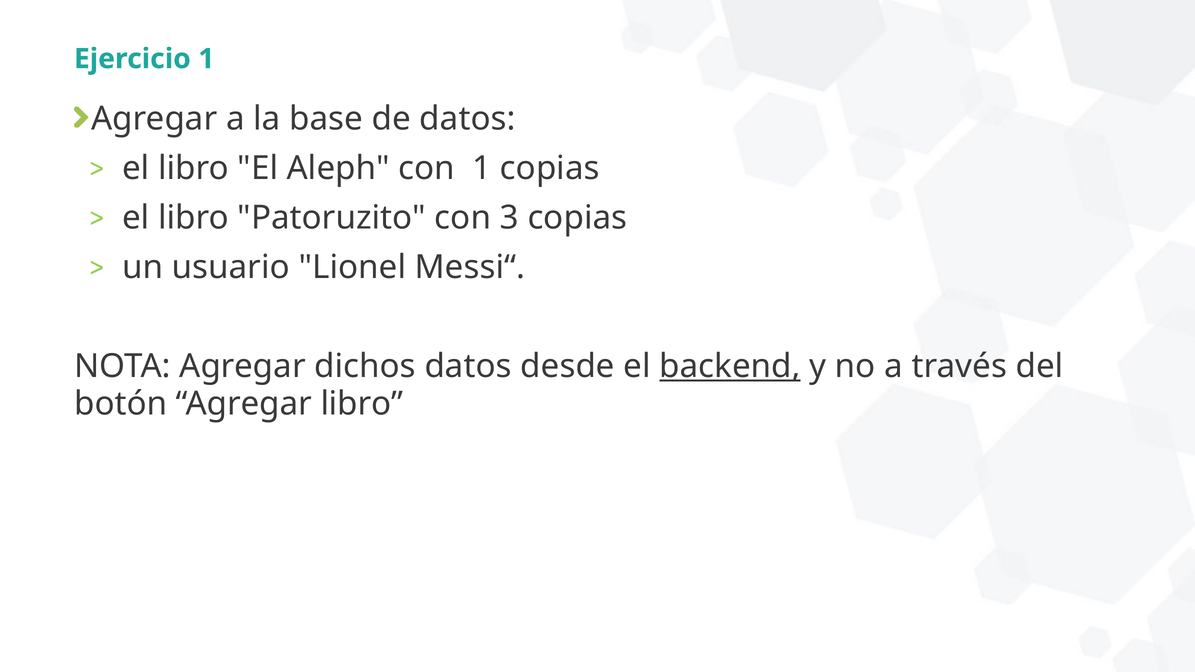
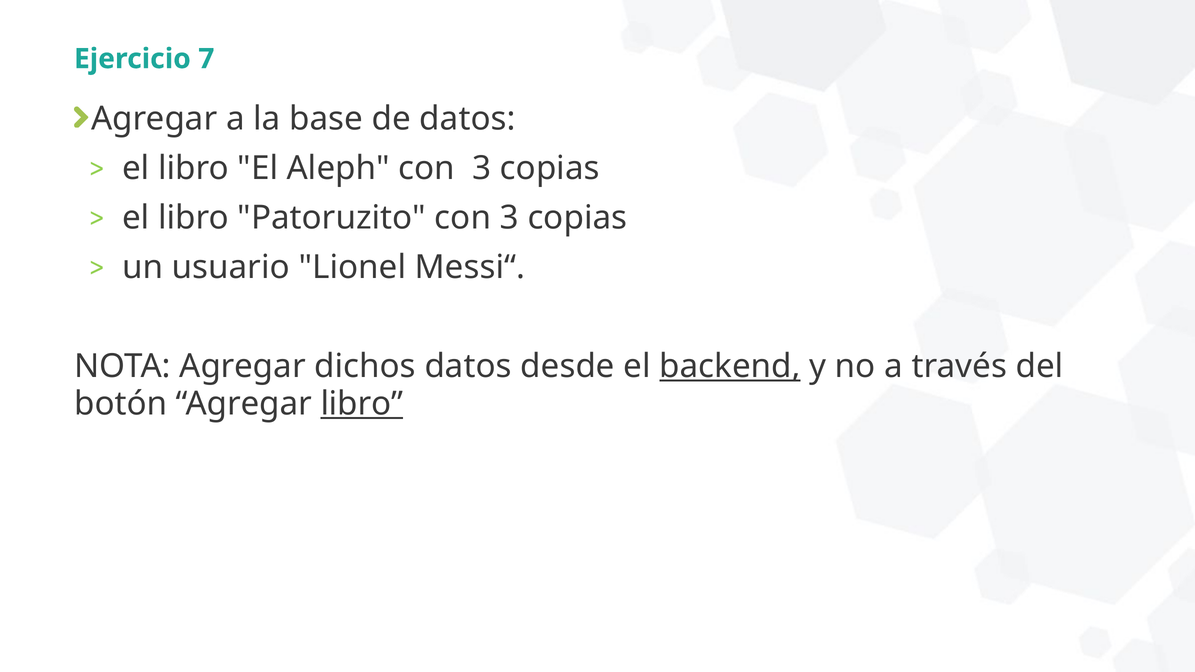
Ejercicio 1: 1 -> 7 (206, 59)
Aleph con 1: 1 -> 3 (482, 168)
libro underline: none -> present (362, 404)
